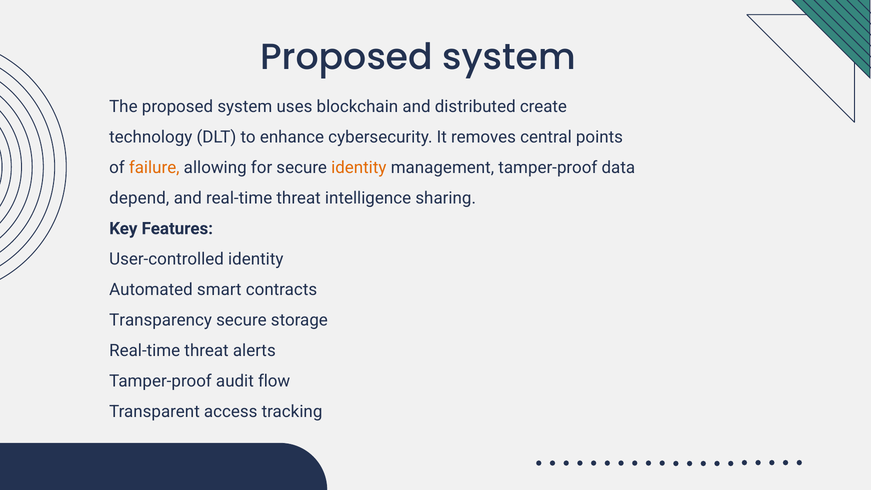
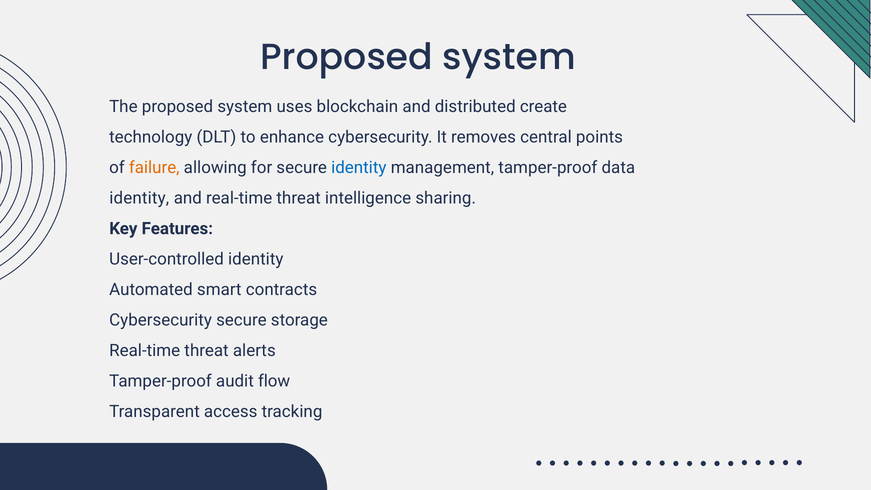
identity colour: orange -> blue (359, 168)
depend: depend -> identity (139, 198)
Transparency: Transparency -> Cybersecurity (161, 320)
